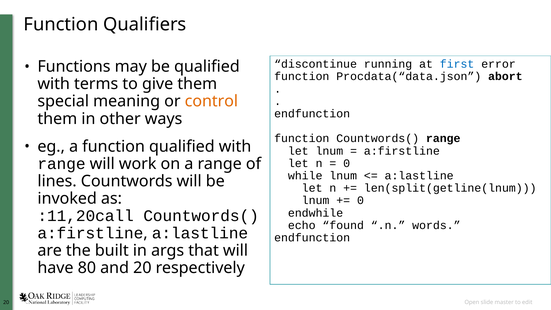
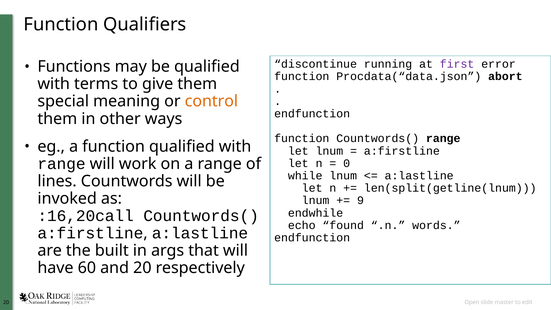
first colour: blue -> purple (457, 64)
0: 0 -> 9 (360, 200)
:11,20call: :11,20call -> :16,20call (86, 216)
80: 80 -> 60 (87, 268)
